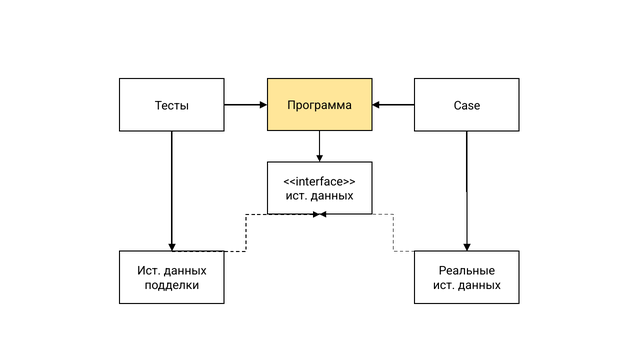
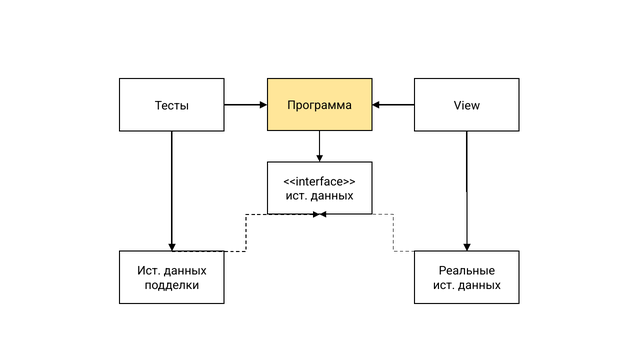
Case: Case -> View (467, 106)
